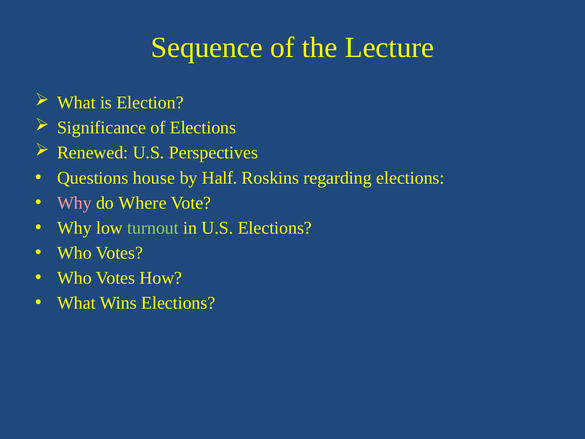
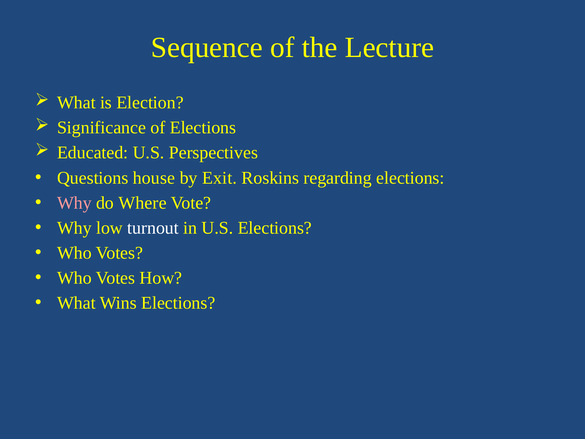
Renewed: Renewed -> Educated (93, 153)
Half: Half -> Exit (220, 178)
turnout colour: light green -> white (153, 228)
